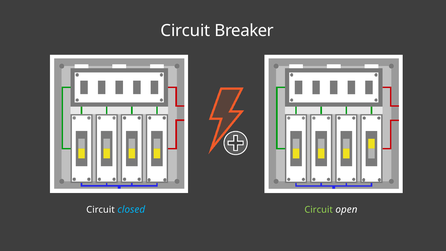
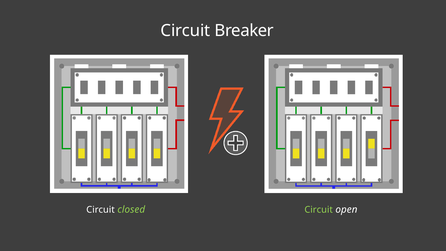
closed colour: light blue -> light green (131, 210)
